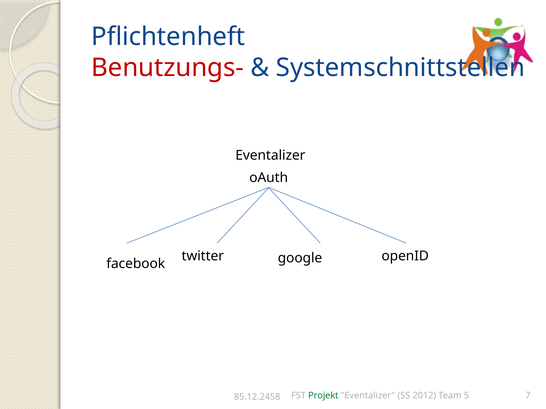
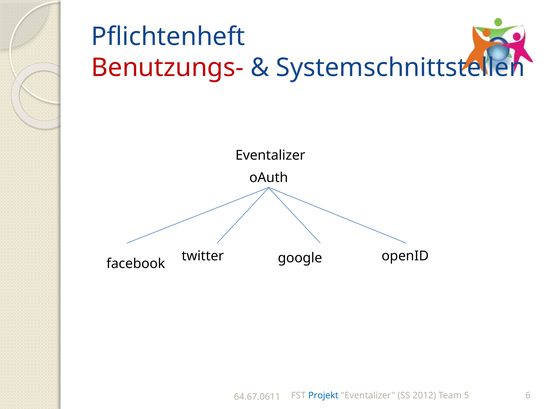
Projekt colour: green -> blue (323, 396)
7: 7 -> 6 (528, 396)
85.12.2458: 85.12.2458 -> 64.67.0611 (257, 397)
